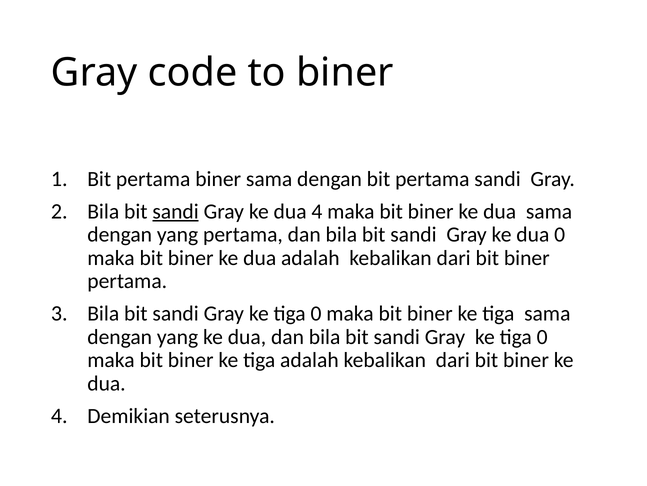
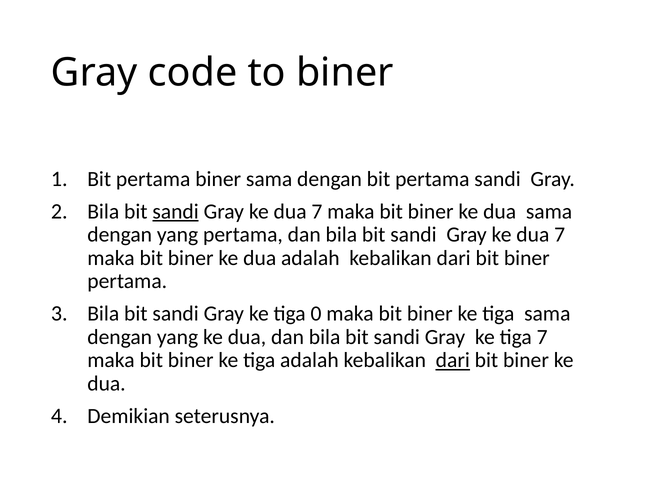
4: 4 -> 7 (317, 211)
0: 0 -> 7 (560, 234)
0: 0 -> 7 (542, 336)
dari underline: none -> present (453, 360)
